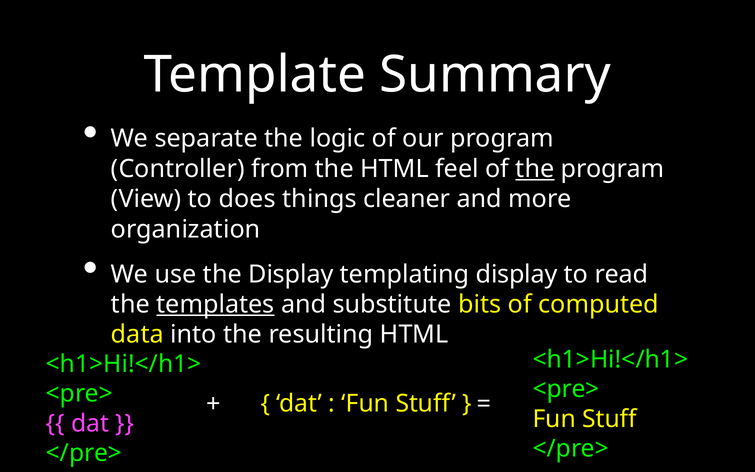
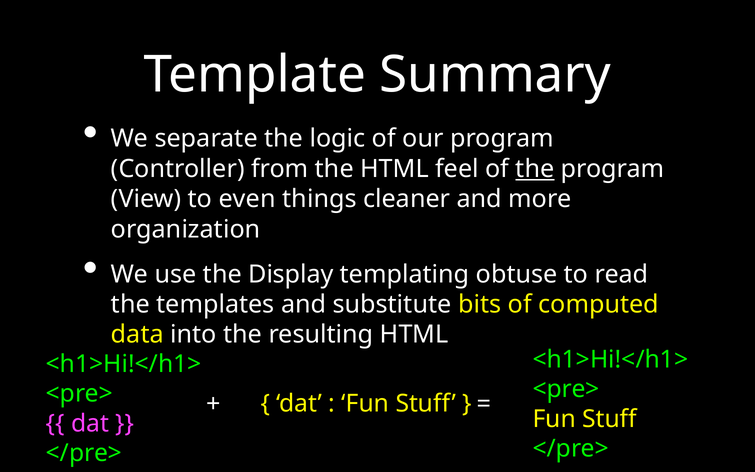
does: does -> even (247, 199)
templating display: display -> obtuse (517, 274)
templates underline: present -> none (215, 304)
